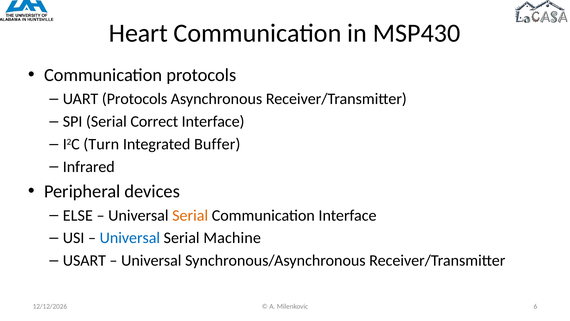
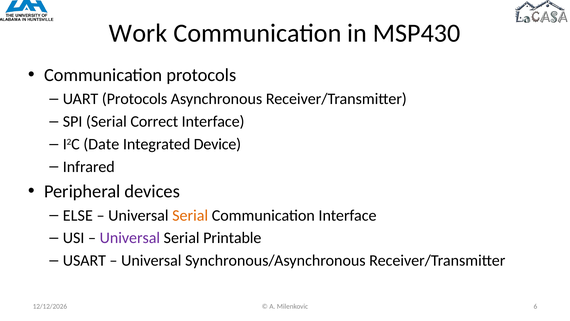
Heart: Heart -> Work (138, 33)
Turn: Turn -> Date (101, 144)
Buffer: Buffer -> Device (217, 144)
Universal colour: blue -> purple (130, 238)
Machine: Machine -> Printable (232, 238)
